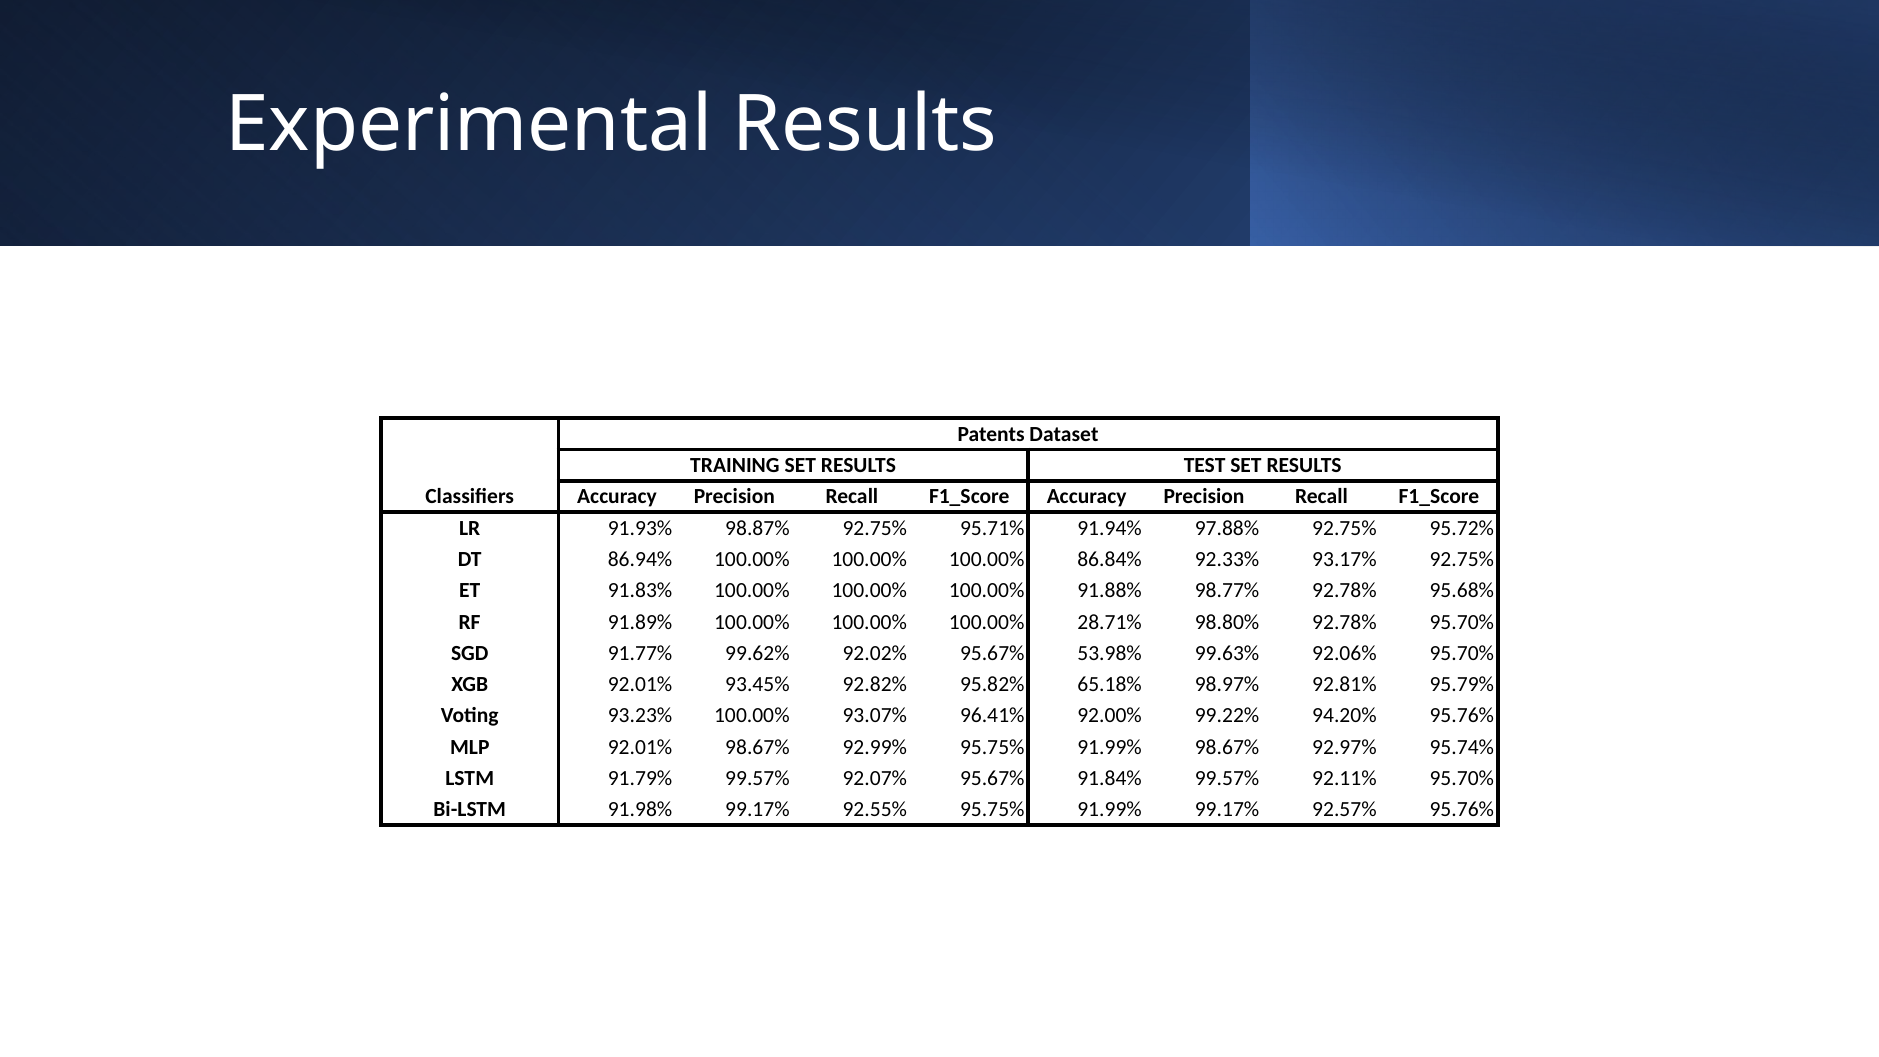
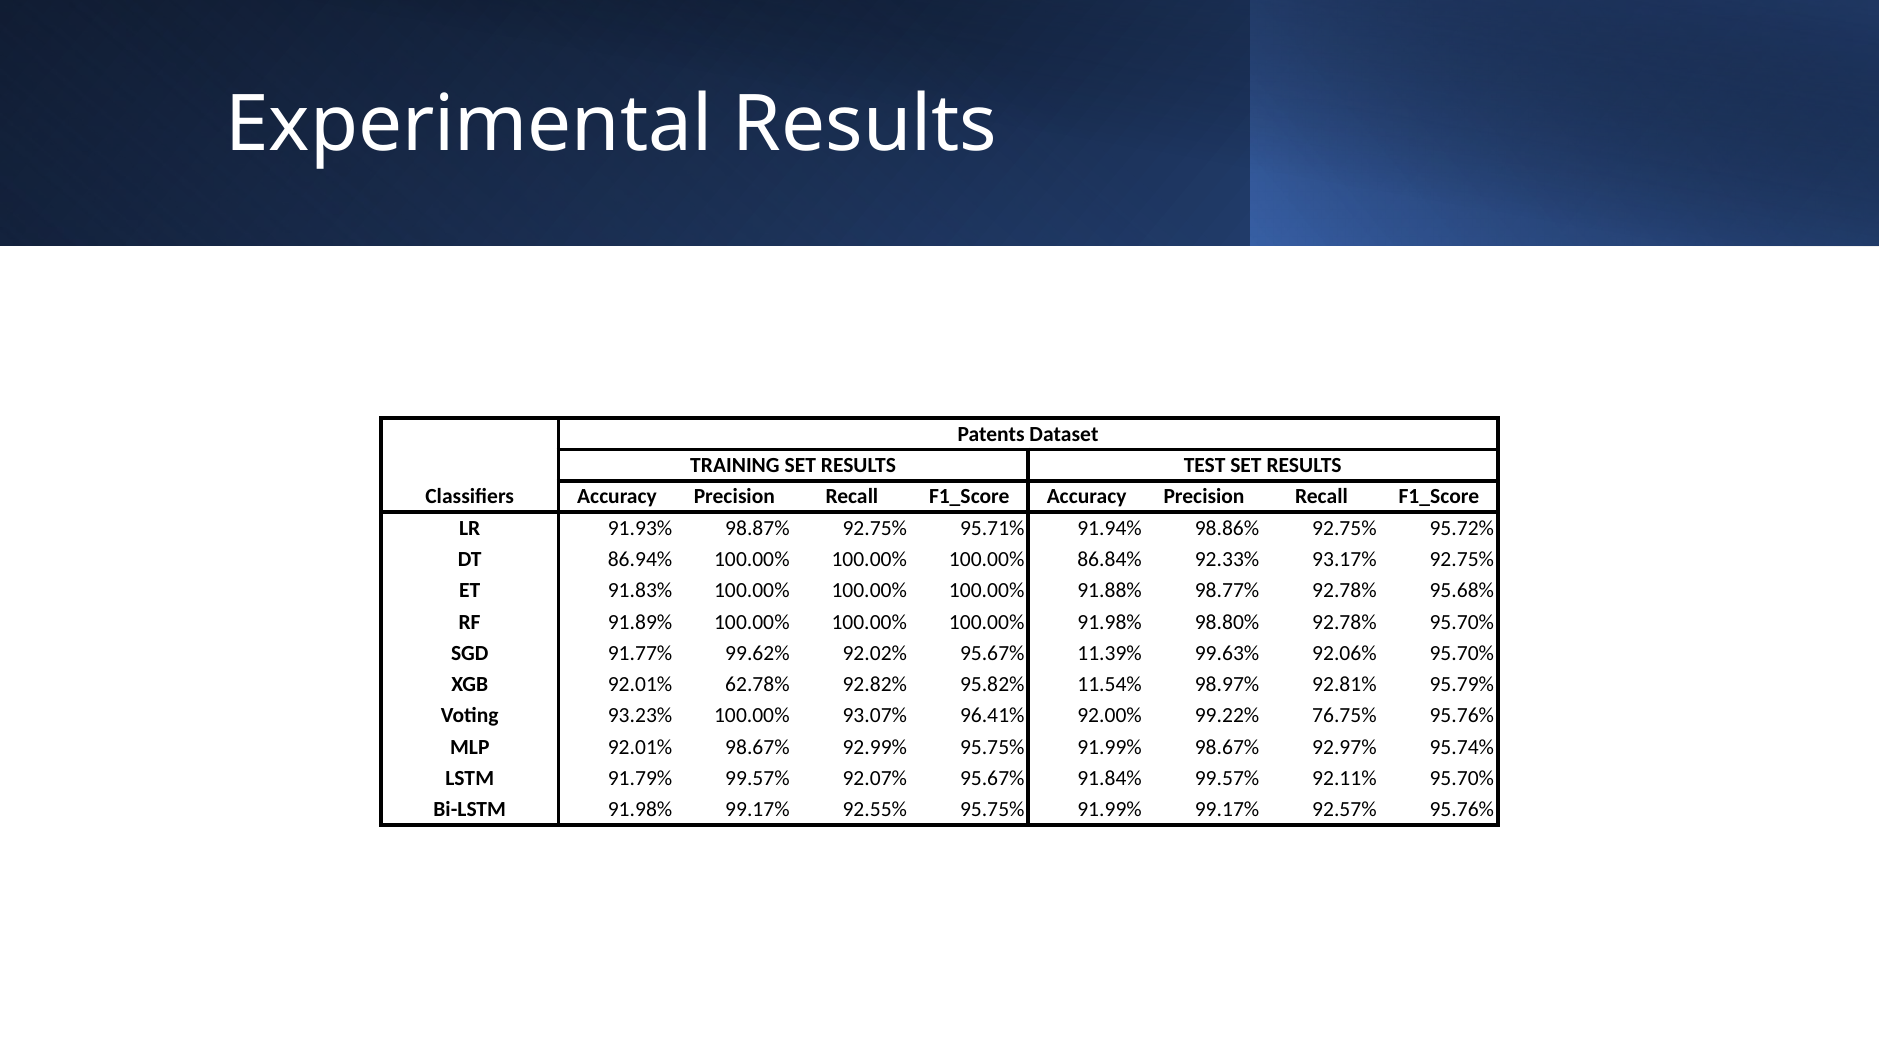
97.88%: 97.88% -> 98.86% (1227, 528)
100.00% 28.71%: 28.71% -> 91.98% (1110, 622)
53.98%: 53.98% -> 11.39% (1110, 653)
93.45%: 93.45% -> 62.78% (757, 685)
65.18%: 65.18% -> 11.54% (1110, 685)
94.20%: 94.20% -> 76.75% (1344, 716)
